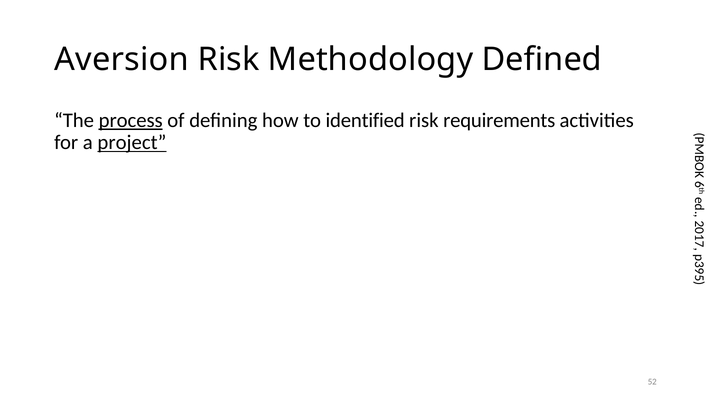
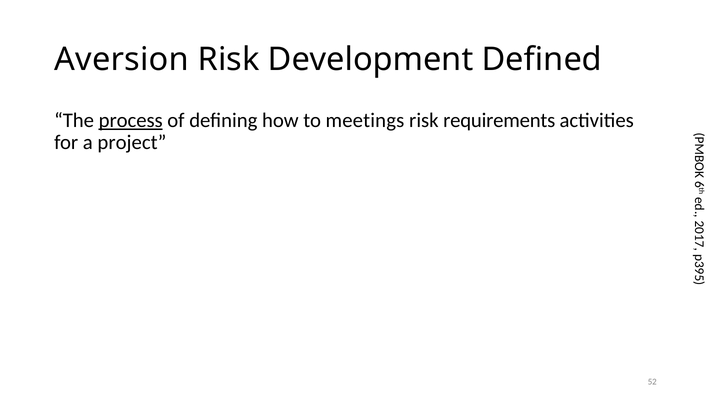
Methodology: Methodology -> Development (371, 60)
identified: identified -> meetings (365, 120)
project underline: present -> none (132, 143)
